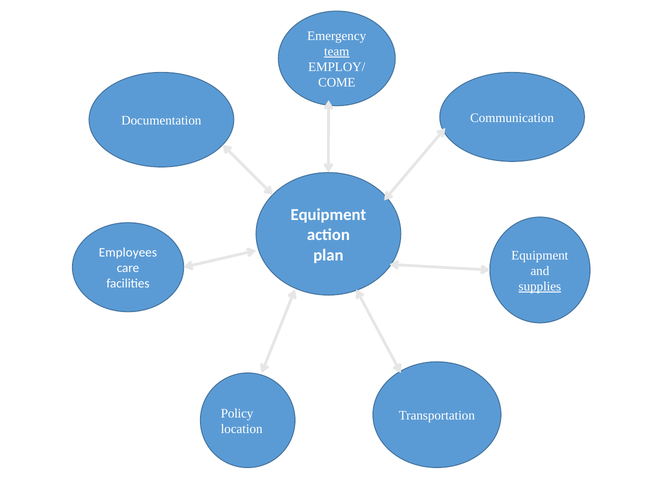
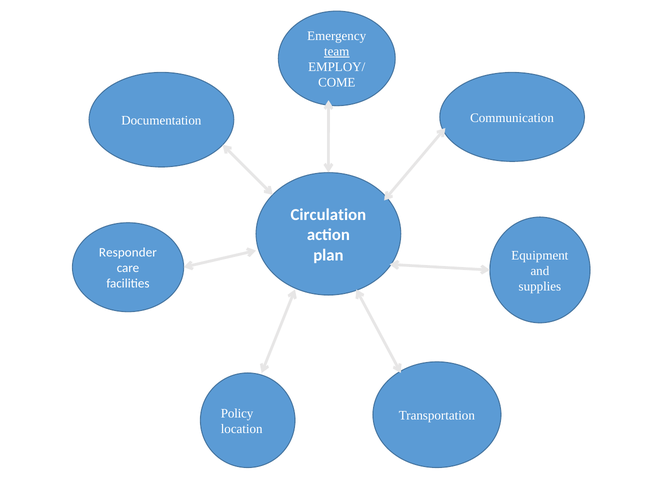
Equipment: Equipment -> Circulation (328, 215)
Employees: Employees -> Responder (128, 252)
supplies underline: present -> none (540, 286)
